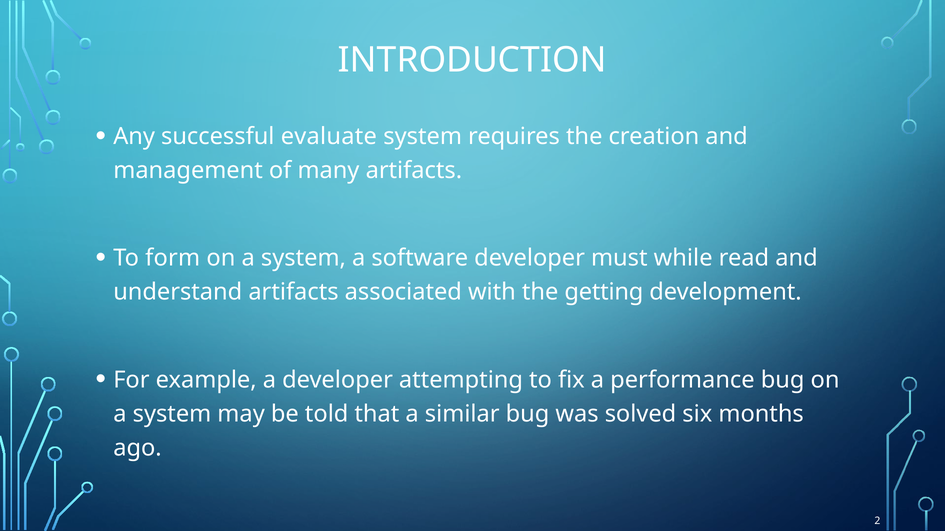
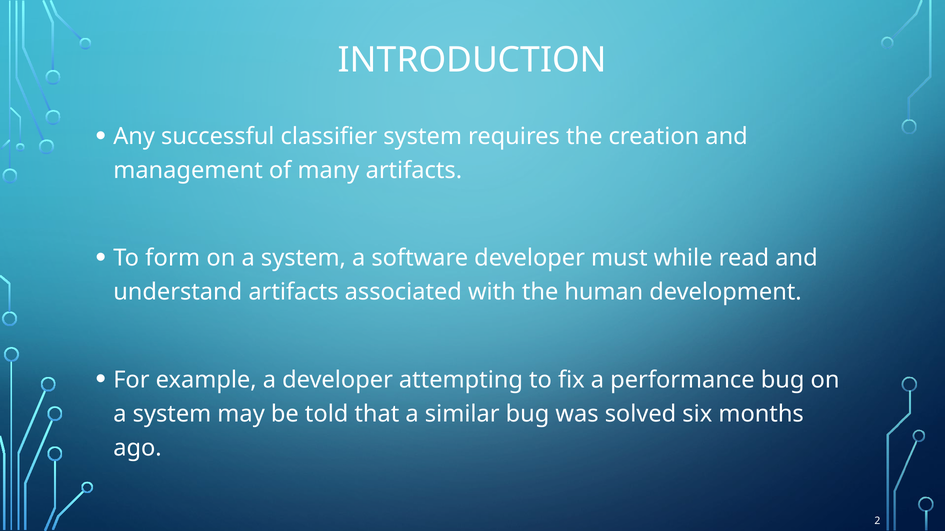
evaluate: evaluate -> classiﬁer (329, 137)
getting: getting -> human (604, 292)
